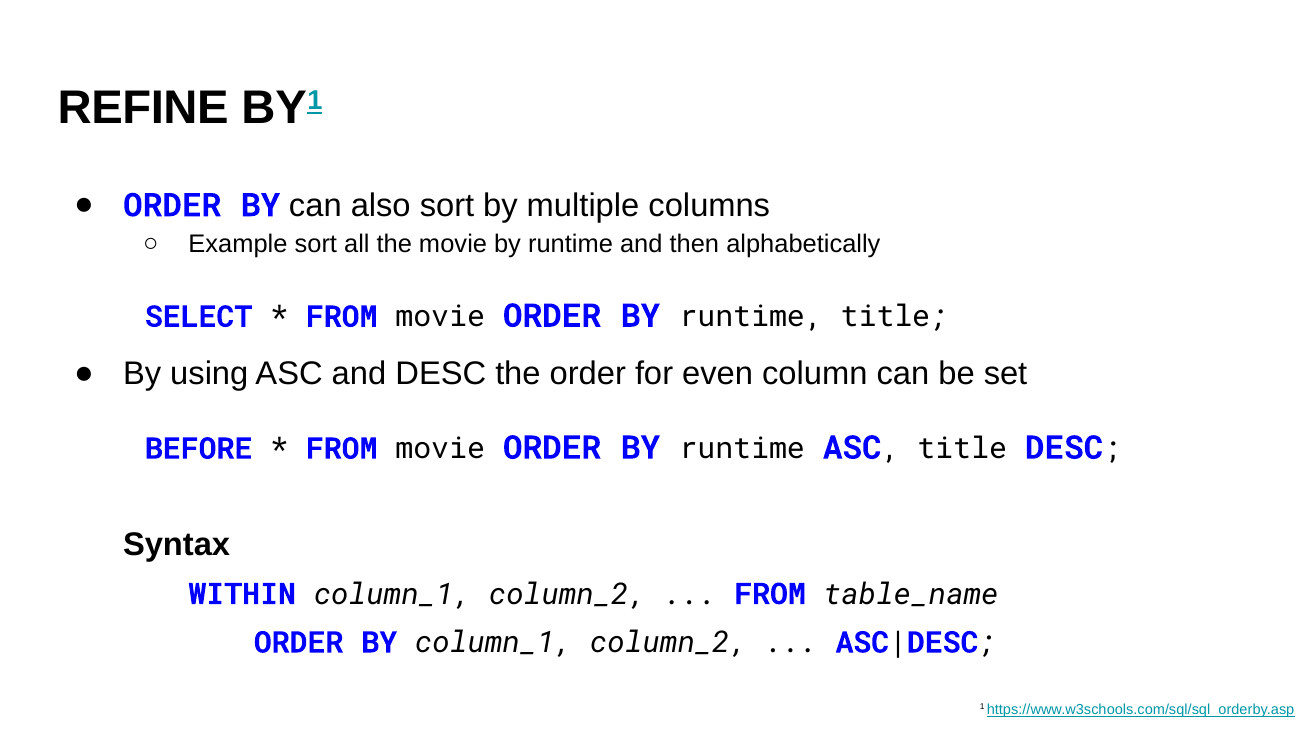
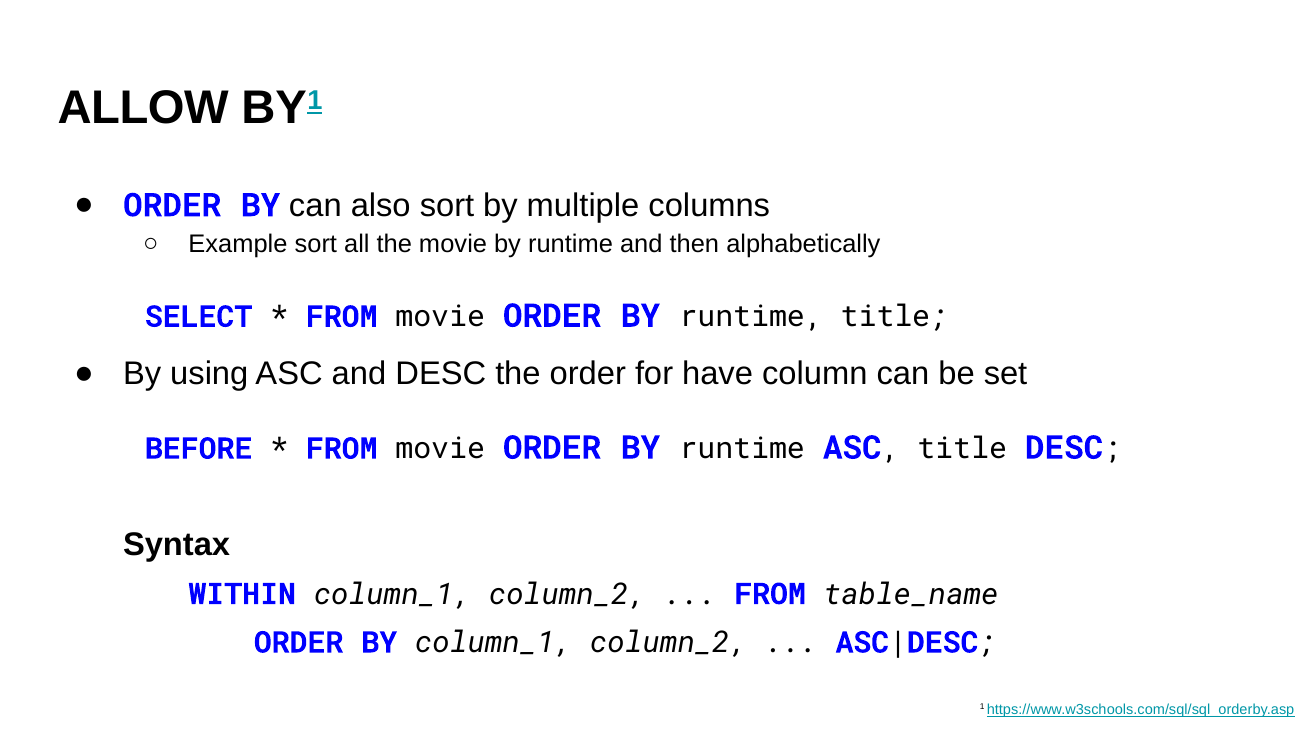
REFINE: REFINE -> ALLOW (143, 108)
even: even -> have (718, 375)
